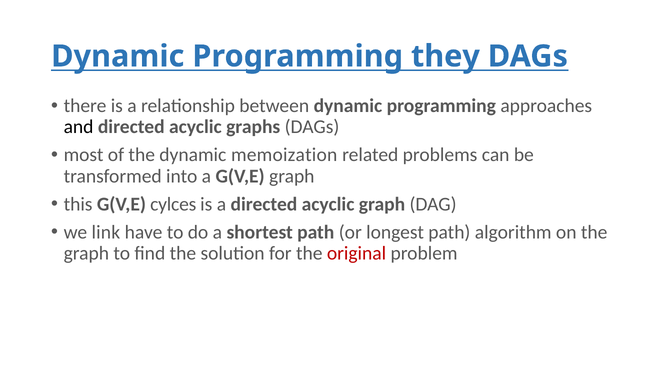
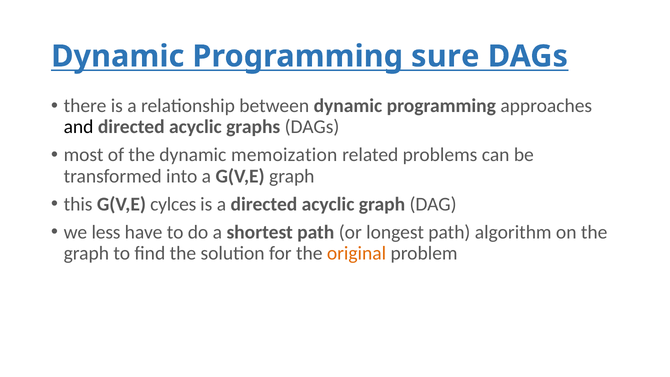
they: they -> sure (445, 56)
link: link -> less (106, 232)
original colour: red -> orange (357, 253)
